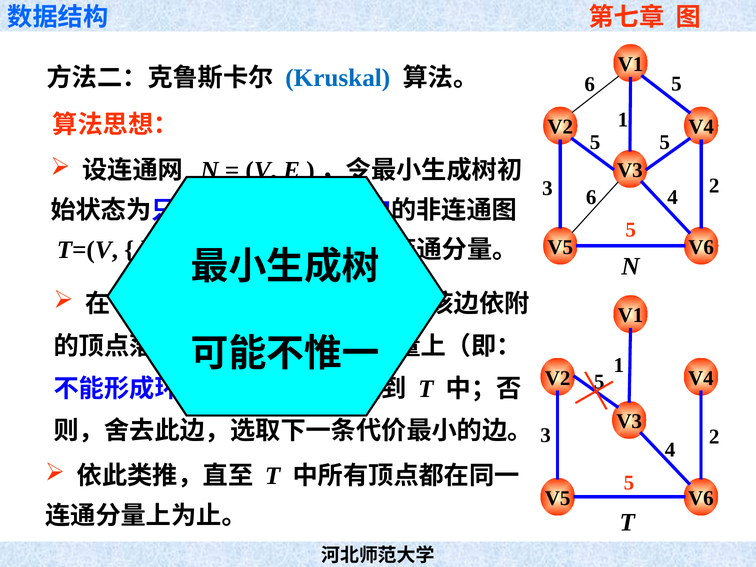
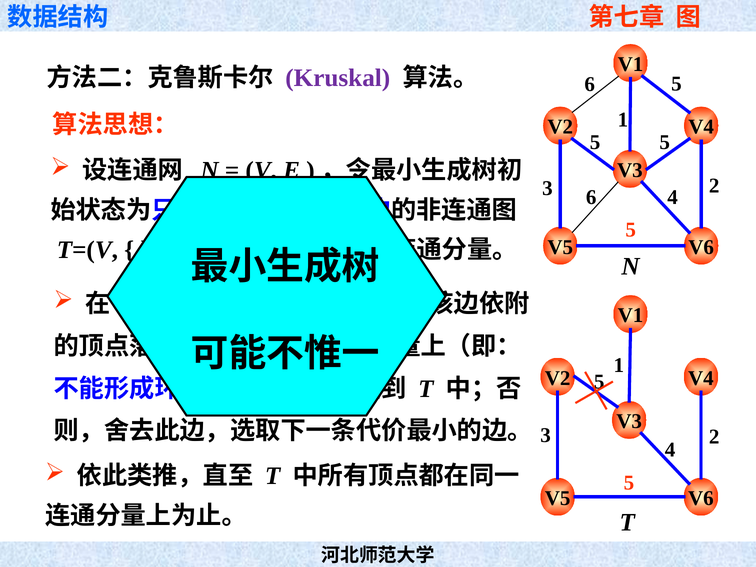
Kruskal colour: blue -> purple (338, 78)
